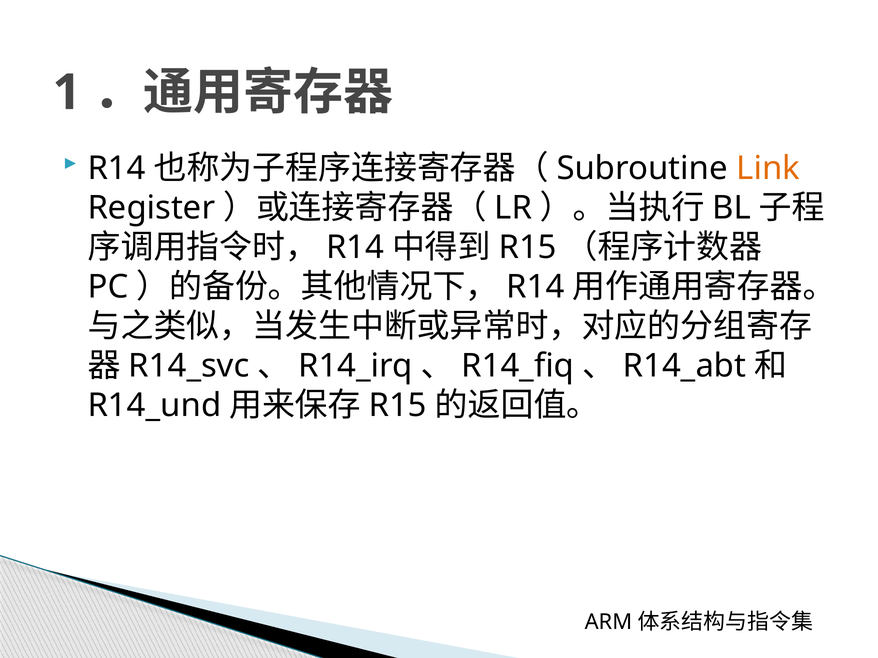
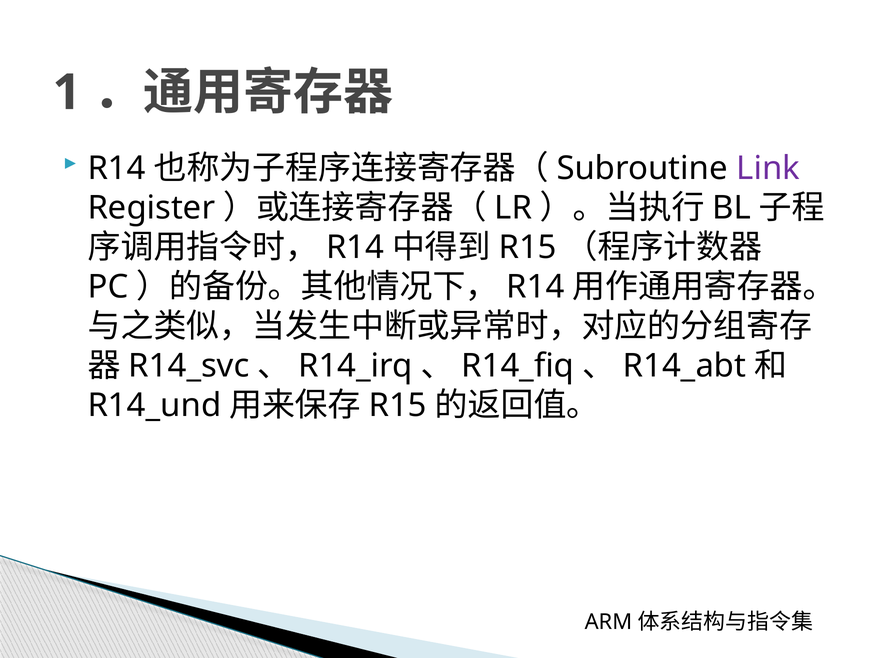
Link colour: orange -> purple (768, 169)
